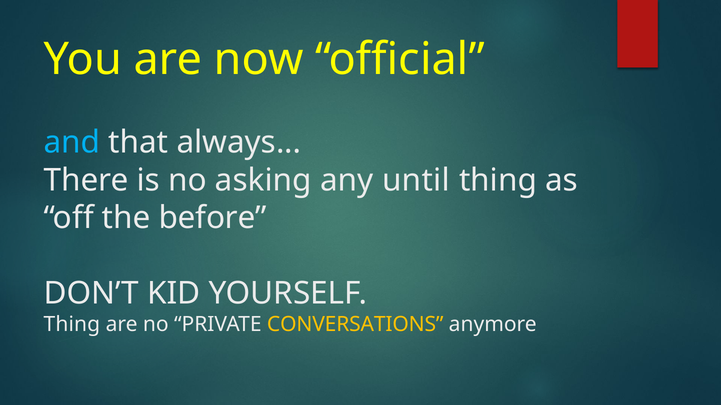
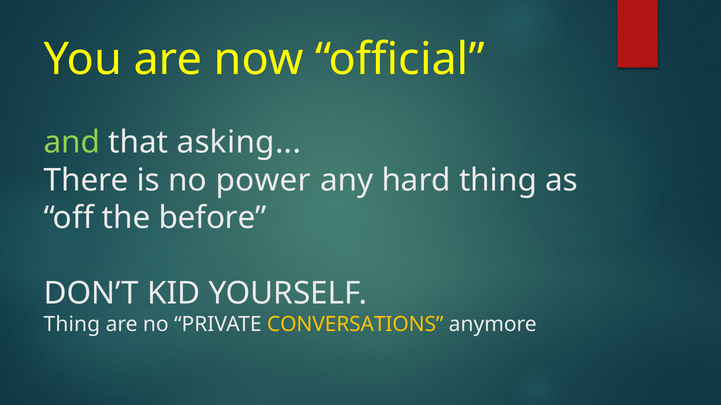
and colour: light blue -> light green (72, 143)
always: always -> asking (239, 143)
asking: asking -> power (263, 180)
until: until -> hard (416, 180)
